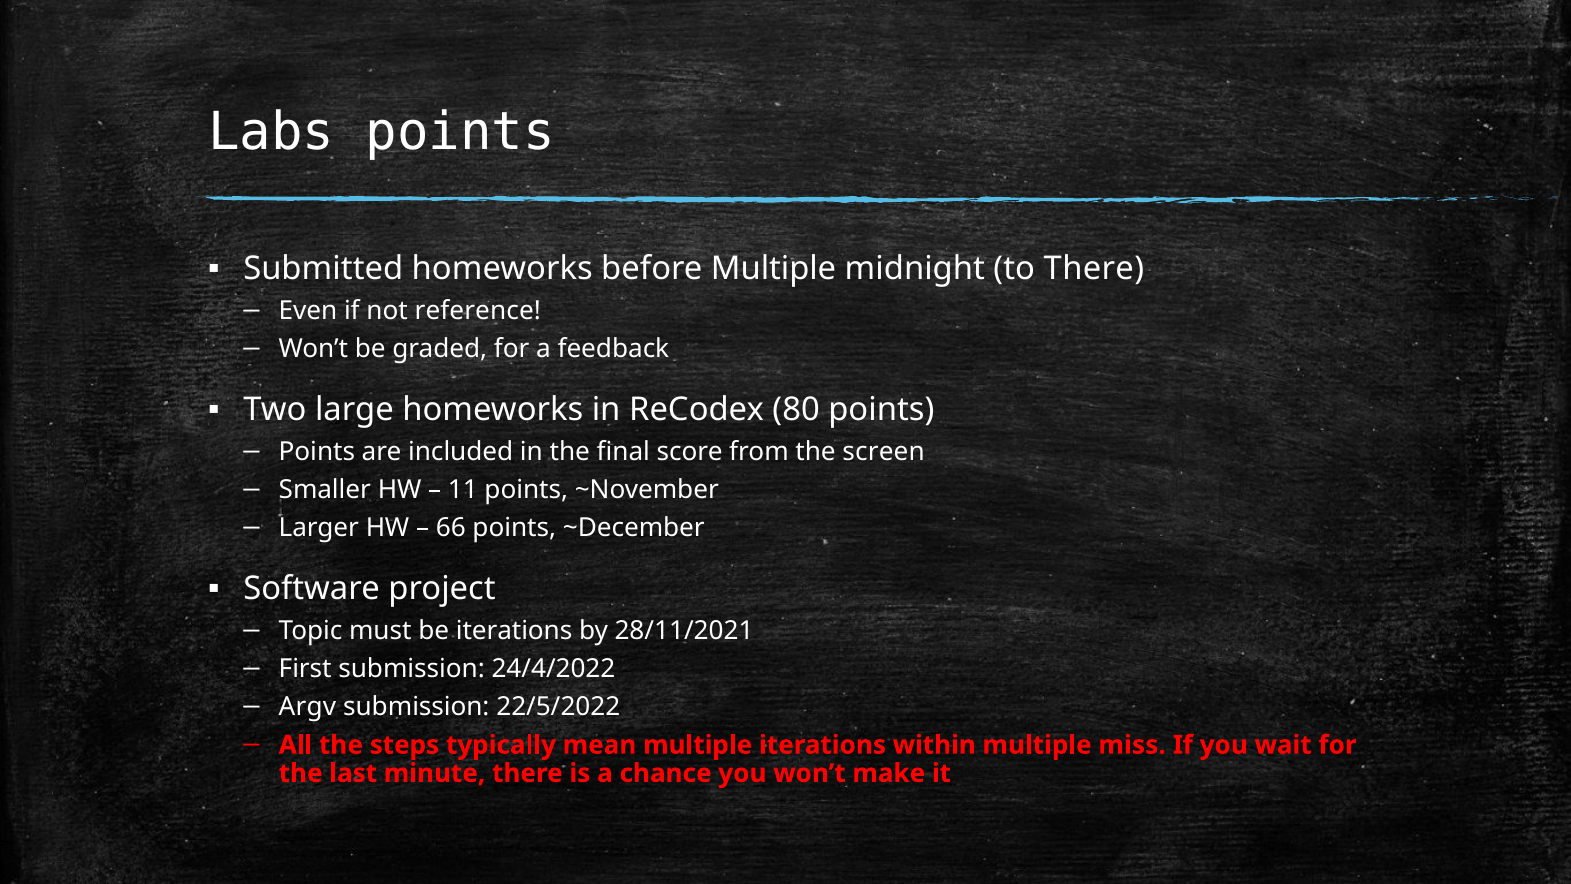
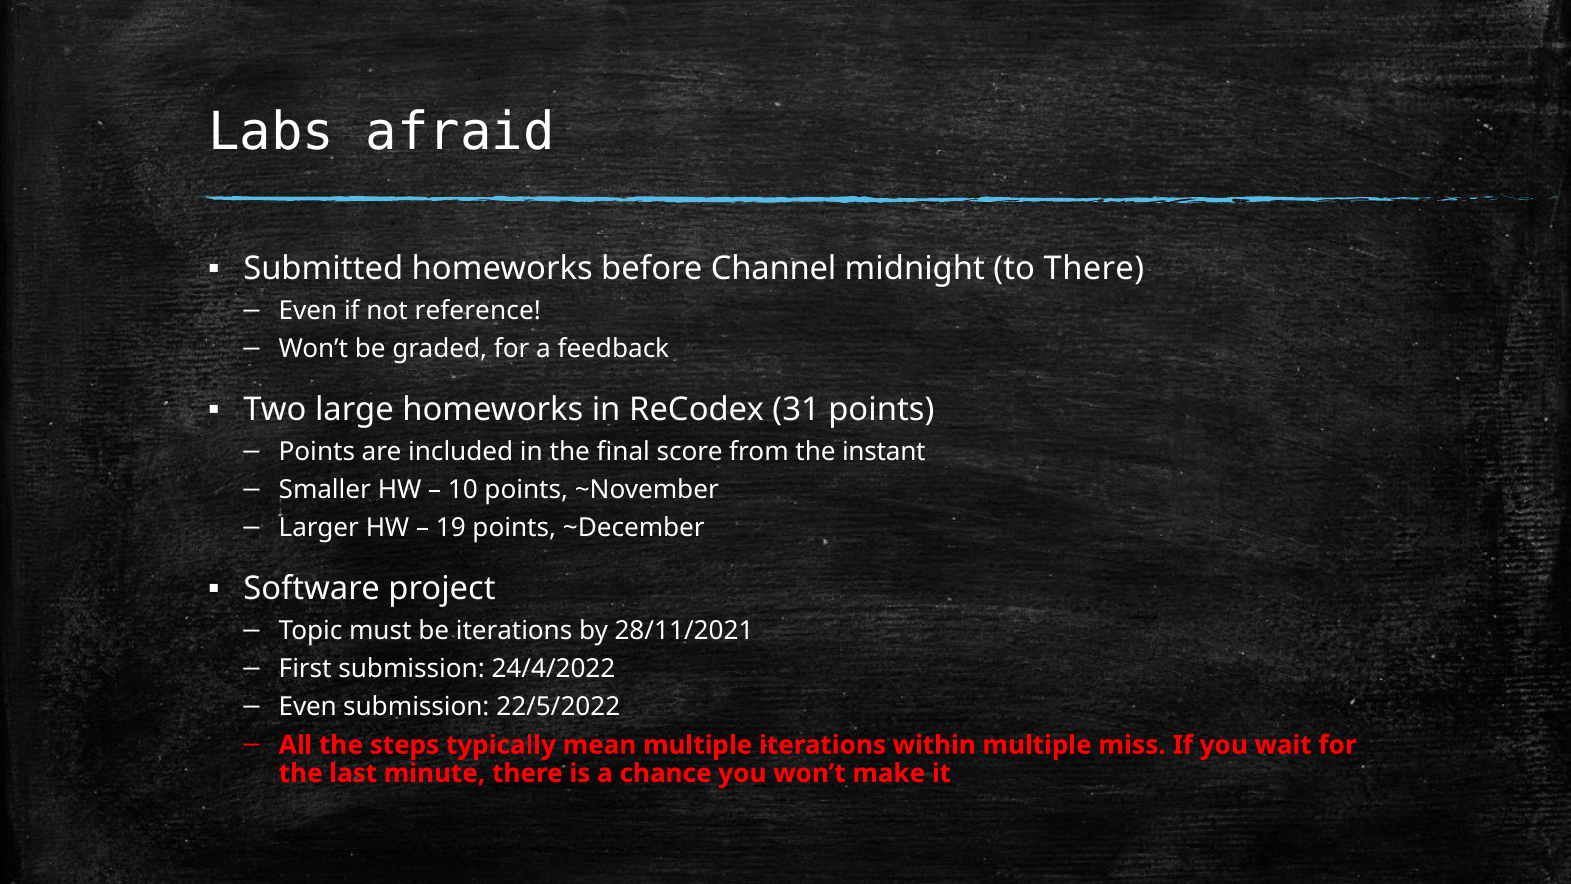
Labs points: points -> afraid (460, 132)
before Multiple: Multiple -> Channel (774, 269)
80: 80 -> 31 (796, 410)
screen: screen -> instant (884, 452)
11: 11 -> 10 (463, 490)
66: 66 -> 19 (451, 528)
Argv: Argv -> Even (308, 707)
